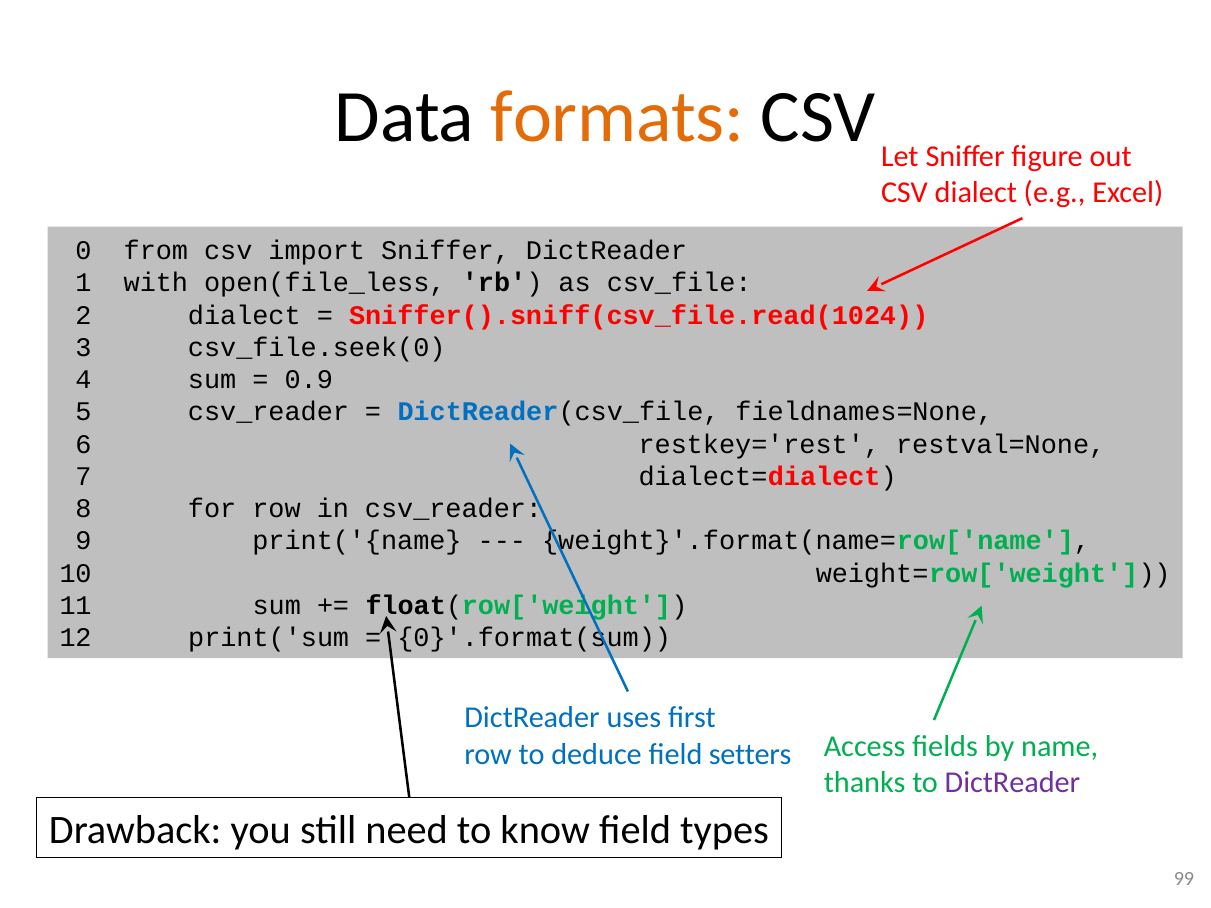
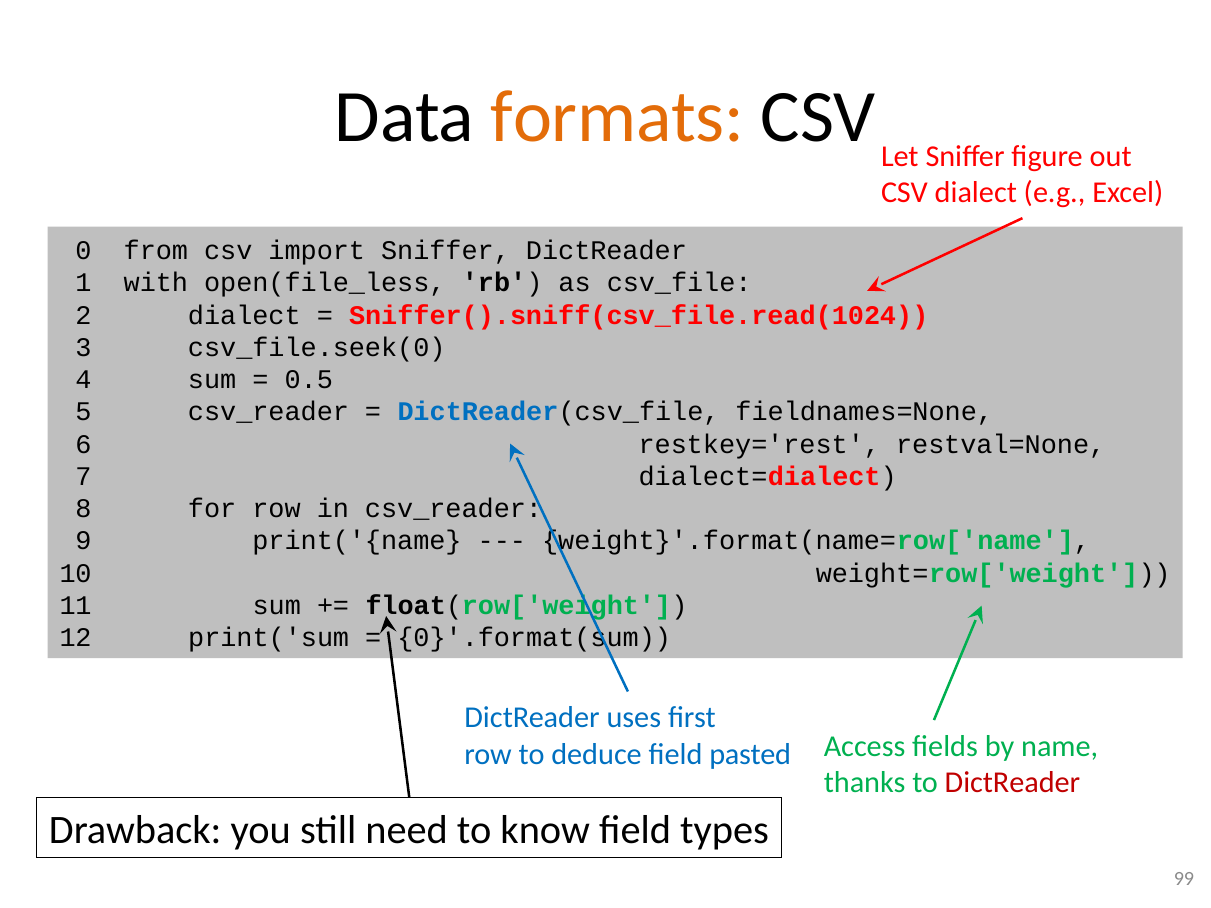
0.9: 0.9 -> 0.5 (309, 380)
setters: setters -> pasted (750, 754)
DictReader colour: purple -> red (1012, 783)
